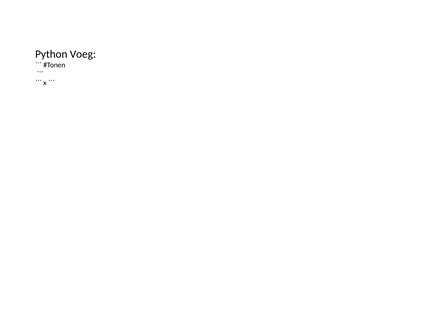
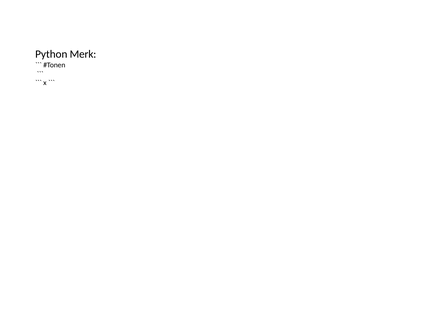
Voeg: Voeg -> Merk (83, 54)
